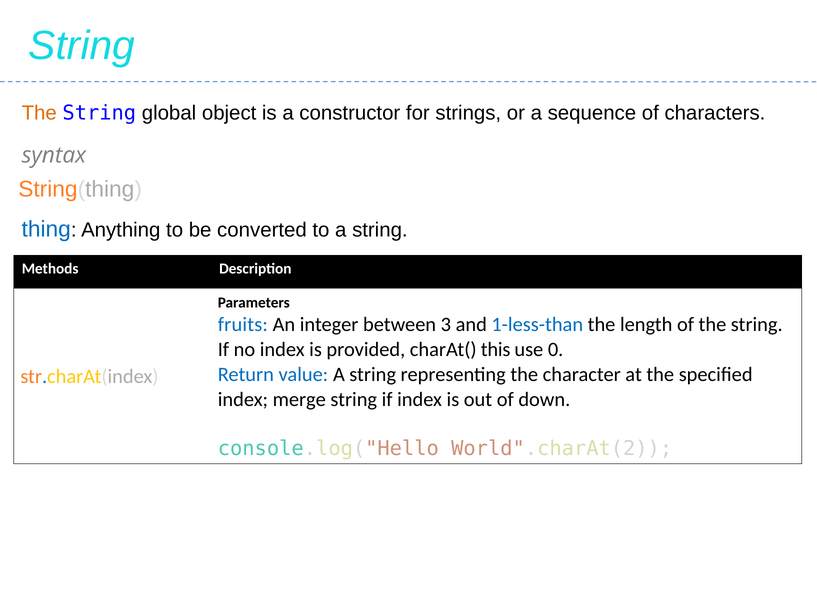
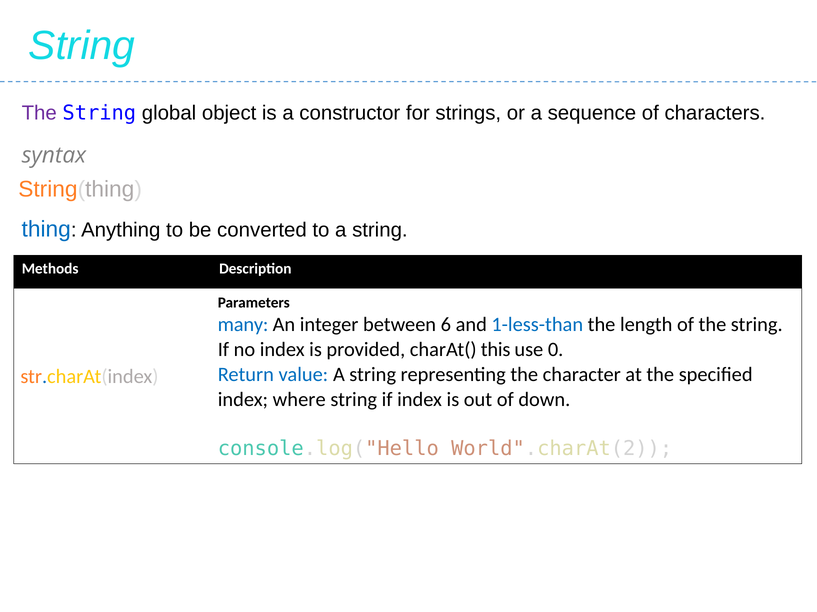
The colour: orange -> purple (39, 113)
fruits: fruits -> many (243, 325)
3: 3 -> 6 (446, 325)
merge: merge -> where (299, 400)
